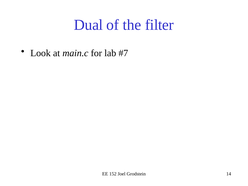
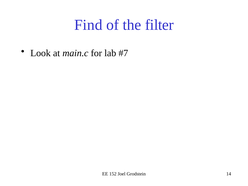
Dual: Dual -> Find (88, 25)
